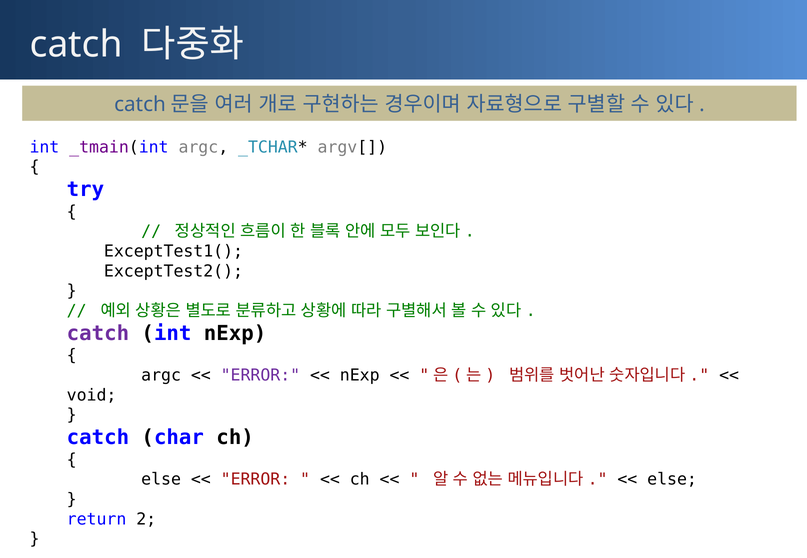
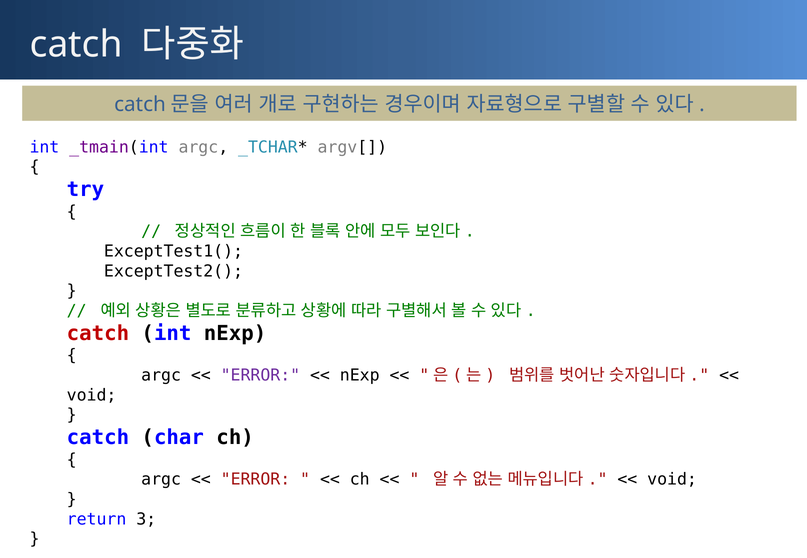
catch colour: purple -> red (98, 334)
else: else -> argc (161, 480)
else: else -> void (672, 480)
2: 2 -> 3 (146, 520)
